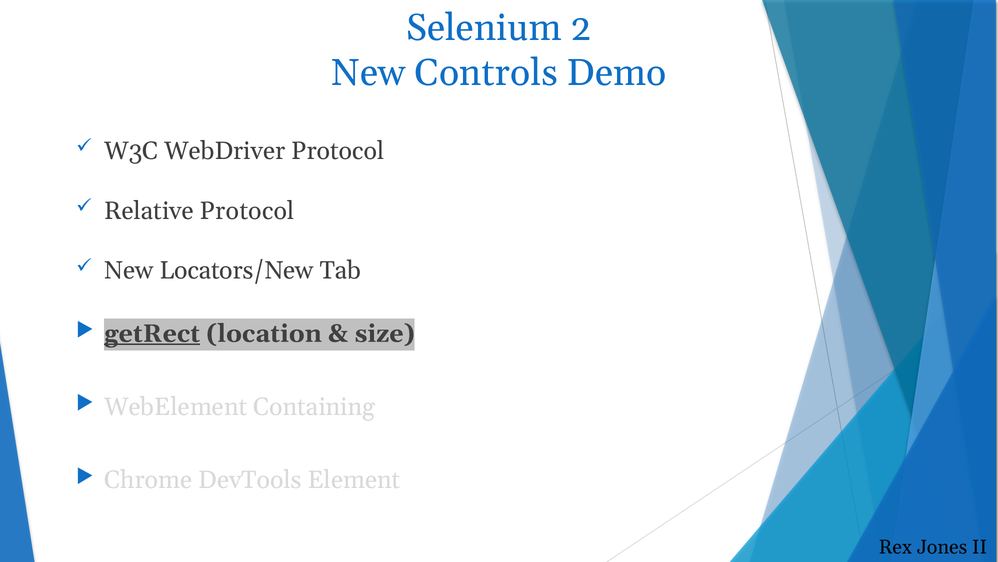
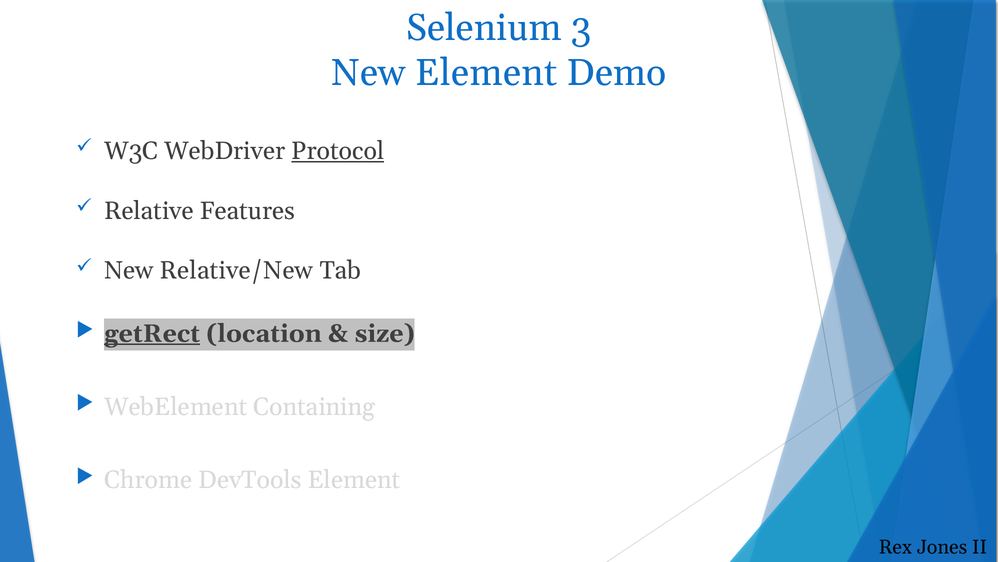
2: 2 -> 3 (581, 28)
New Controls: Controls -> Element (486, 73)
Protocol underline: none -> present (338, 151)
Relative Protocol: Protocol -> Features (247, 211)
Locators/New: Locators/New -> Relative/New (236, 270)
